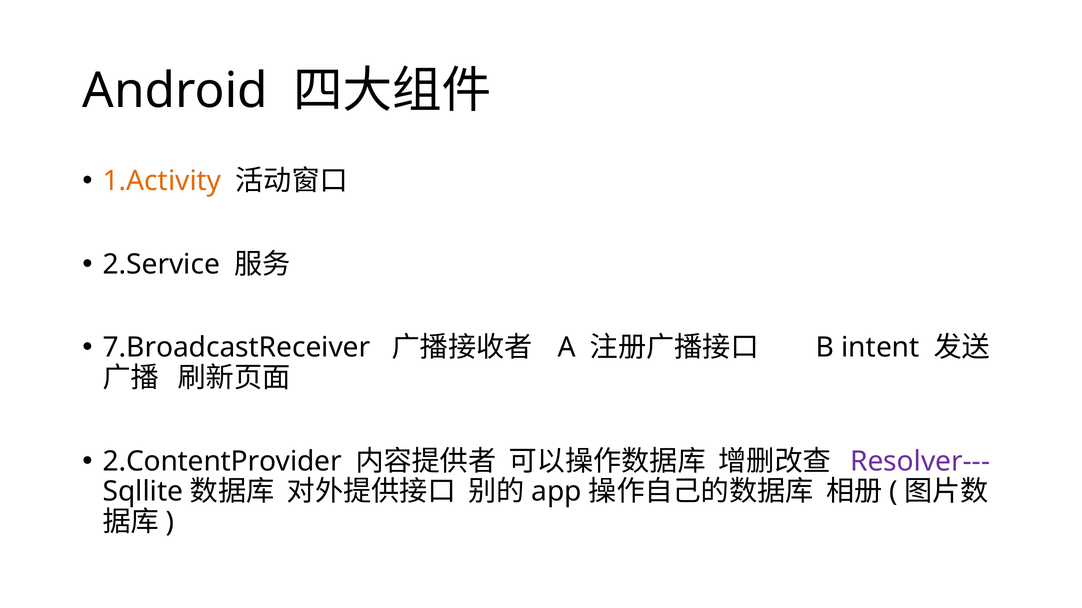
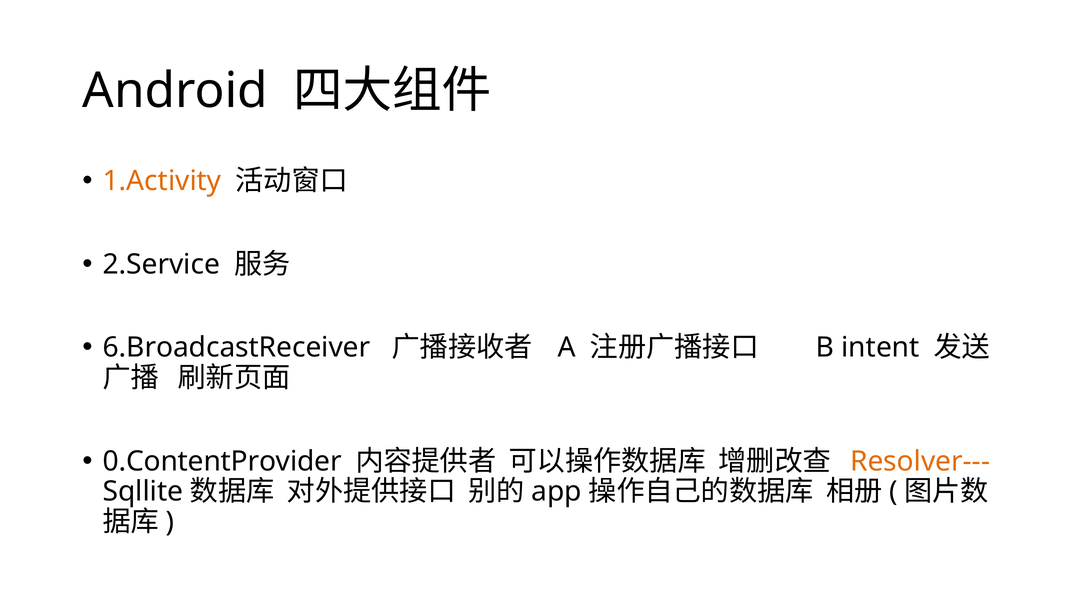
7.BroadcastReceiver: 7.BroadcastReceiver -> 6.BroadcastReceiver (237, 348)
2.ContentProvider: 2.ContentProvider -> 0.ContentProvider (222, 462)
Resolver--- colour: purple -> orange (920, 462)
